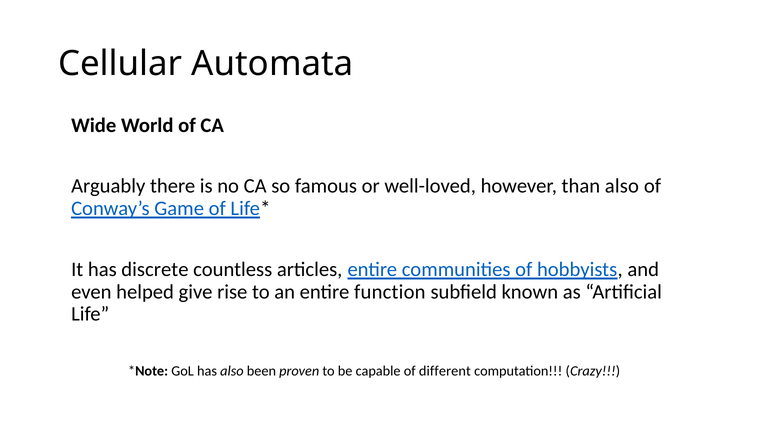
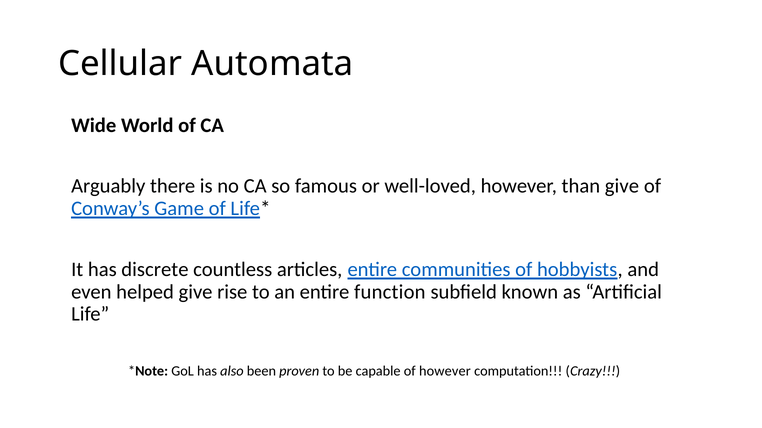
than also: also -> give (622, 186)
of different: different -> however (445, 372)
